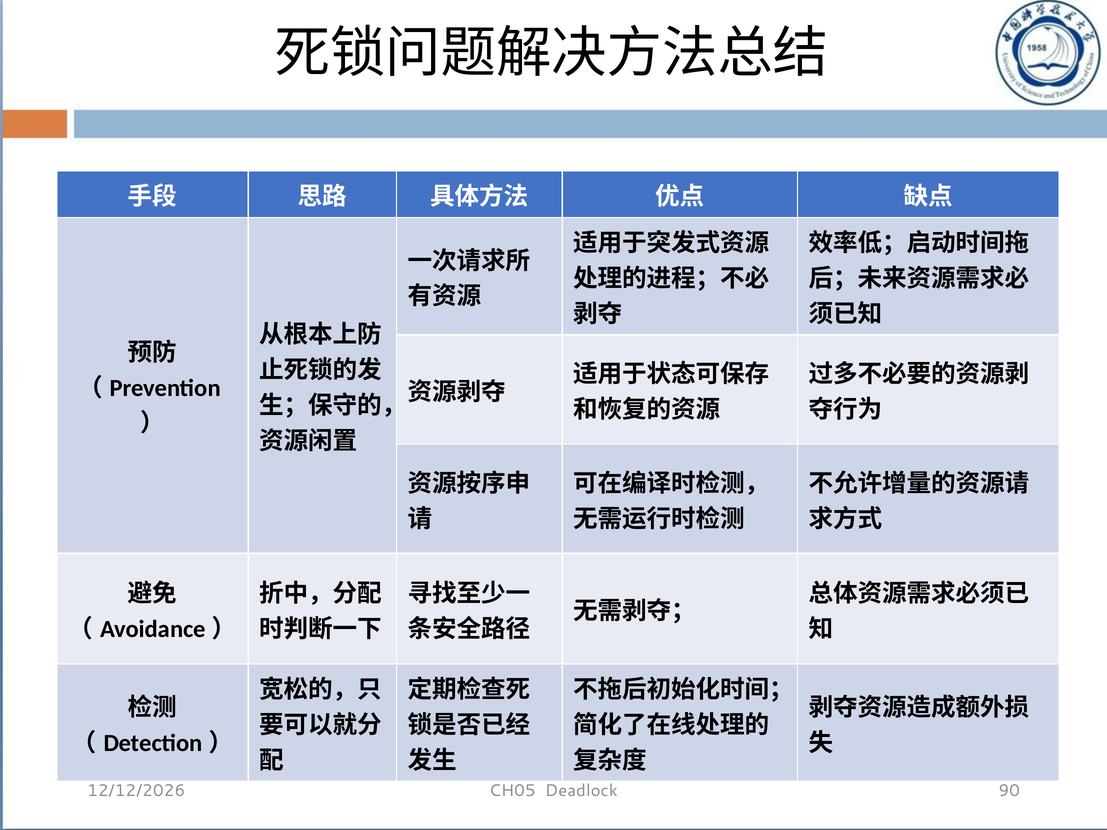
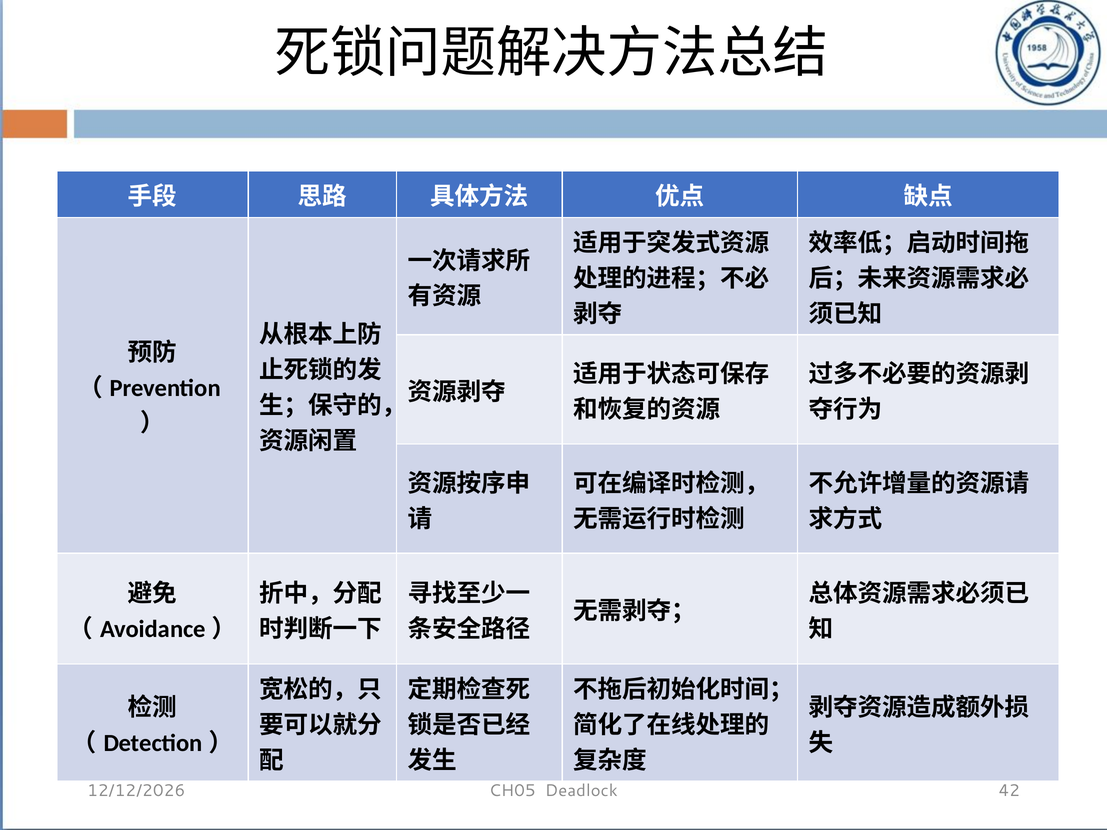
90: 90 -> 42 (1009, 791)
